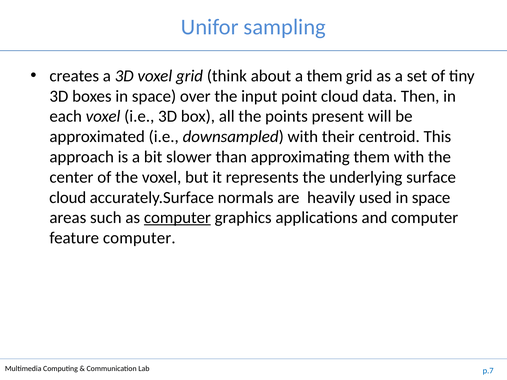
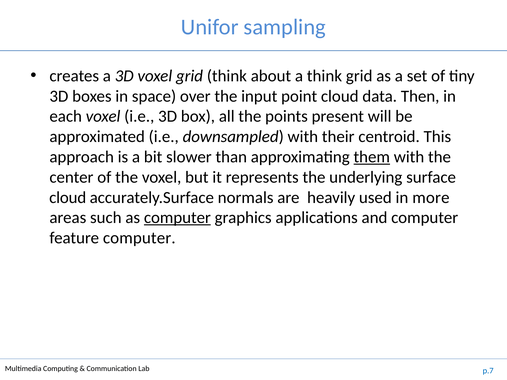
a them: them -> think (324, 76)
them underline: none -> present (372, 157)
used in space: space -> more (431, 198)
